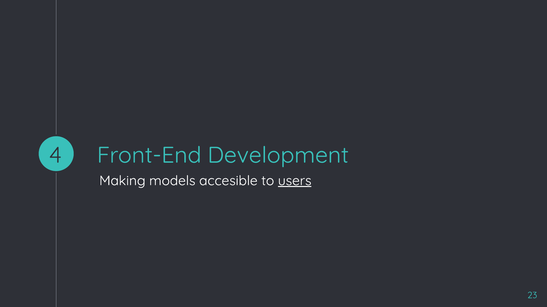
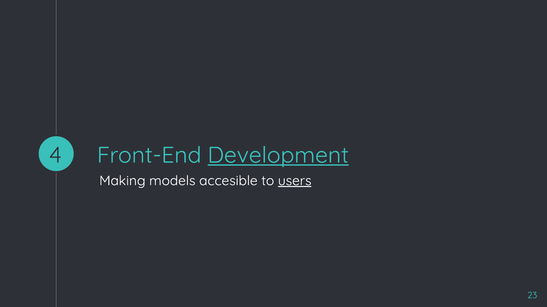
Development underline: none -> present (278, 156)
